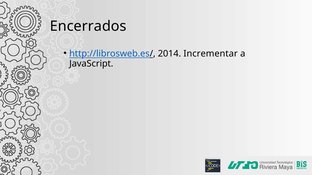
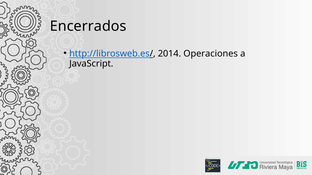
Incrementar: Incrementar -> Operaciones (211, 54)
